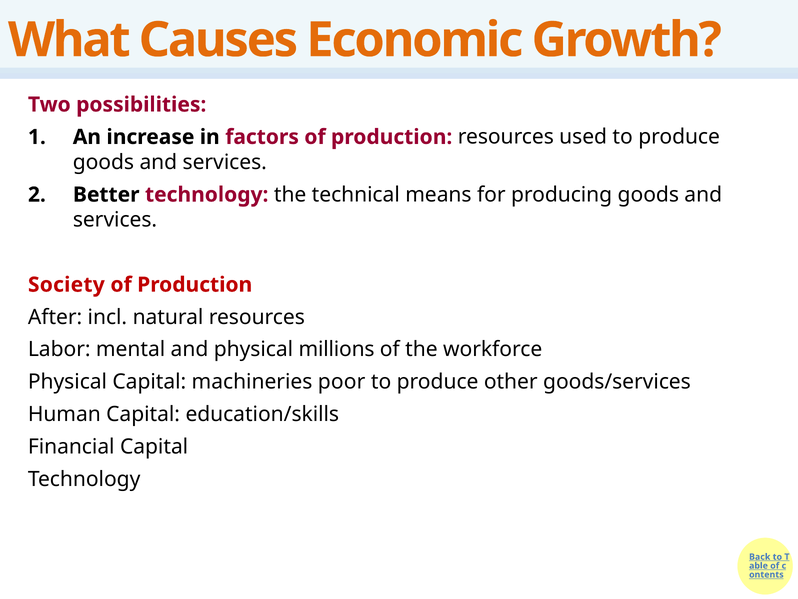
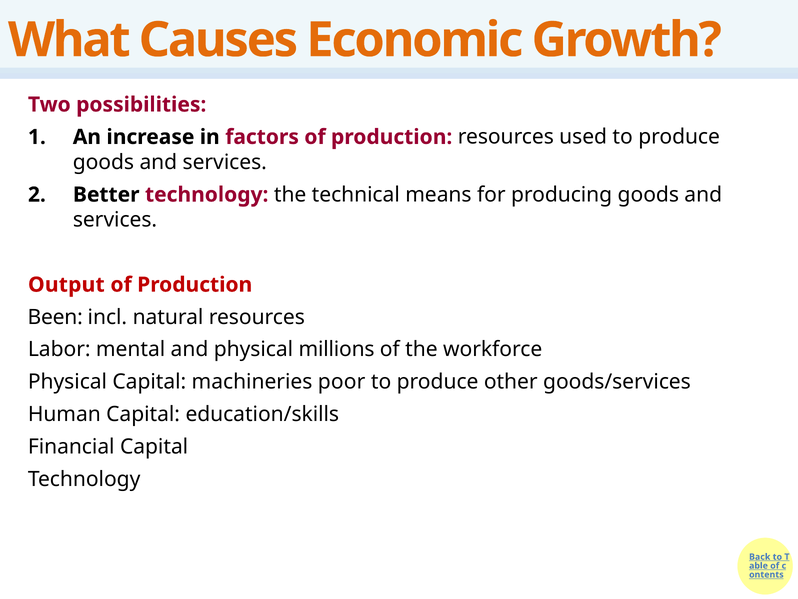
Society: Society -> Output (66, 285)
After: After -> Been (55, 317)
